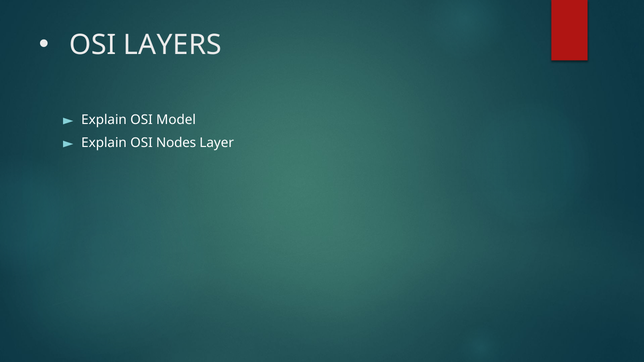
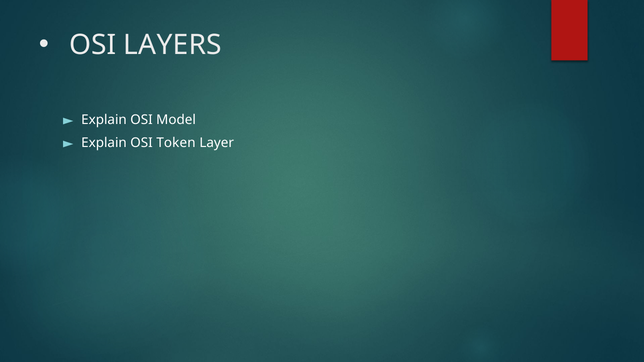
Nodes: Nodes -> Token (176, 143)
